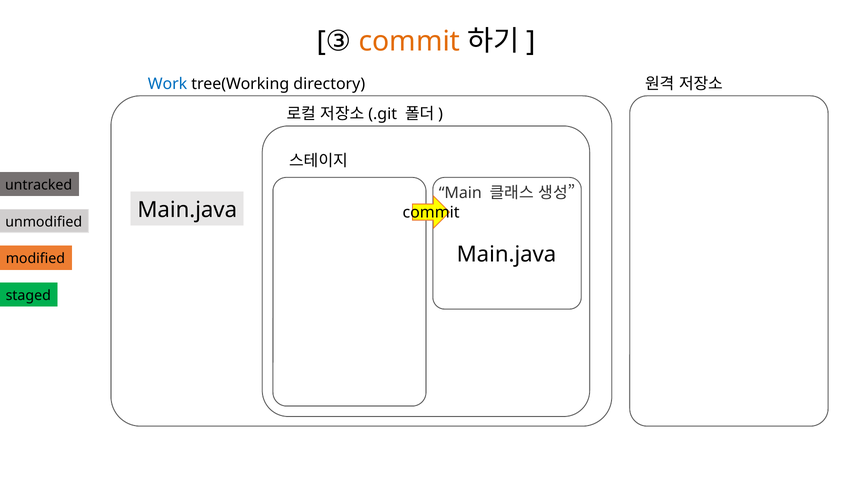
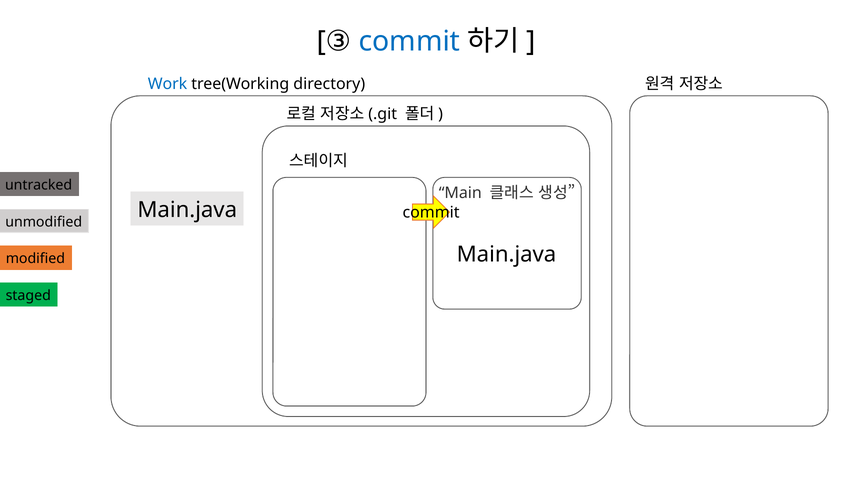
commit colour: orange -> blue (409, 41)
